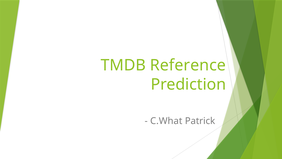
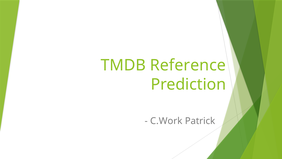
C.What: C.What -> C.Work (166, 121)
